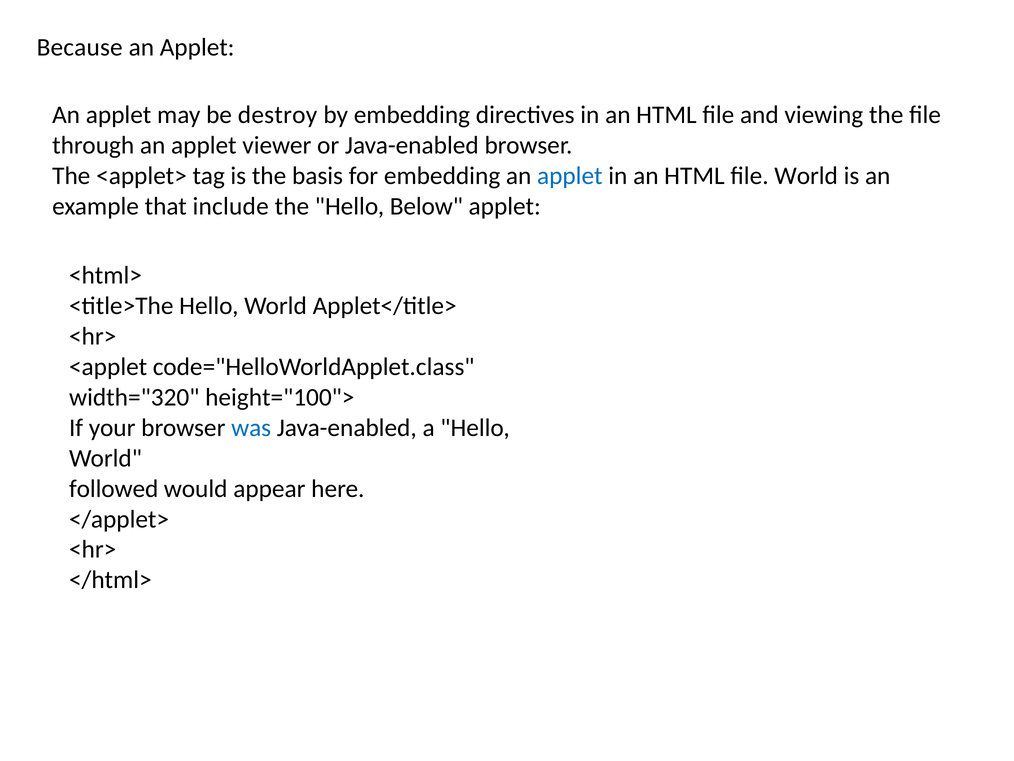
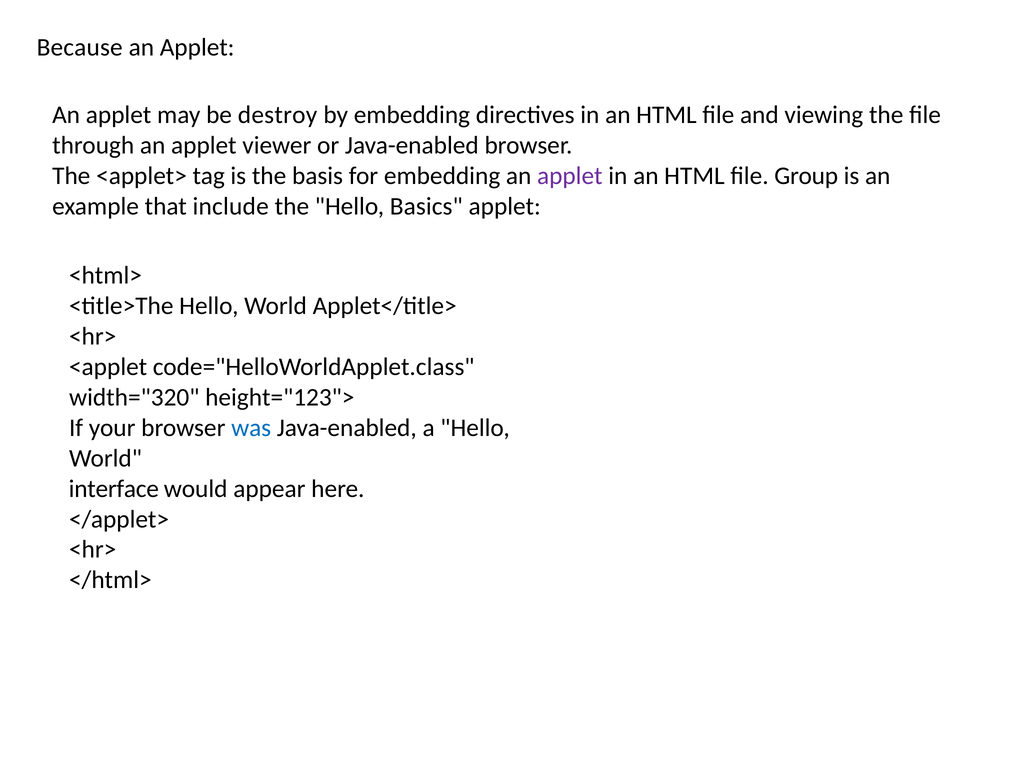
applet colour: blue -> purple (570, 176)
file World: World -> Group (806, 176)
Below: Below -> Basics (426, 206)
height="100">: height="100"> -> height="123"> (280, 397)
followed: followed -> interface (114, 488)
